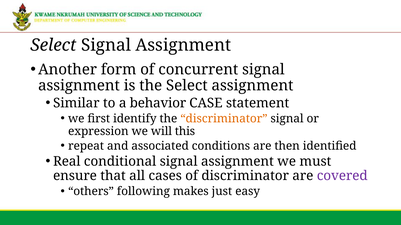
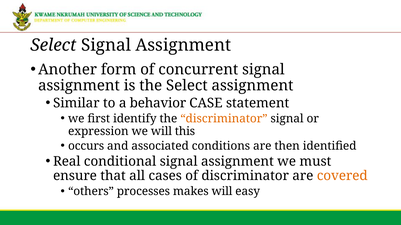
repeat: repeat -> occurs (86, 146)
covered colour: purple -> orange (342, 176)
following: following -> processes (143, 192)
makes just: just -> will (222, 192)
